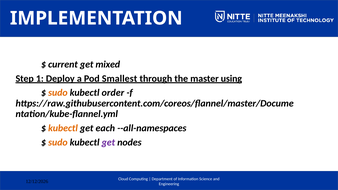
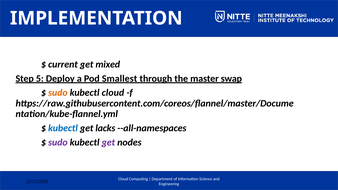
1: 1 -> 5 (40, 79)
using: using -> swap (231, 79)
kubectl order: order -> cloud (113, 93)
kubectl colour: orange -> blue (63, 128)
each: each -> lacks (105, 128)
sudo colour: orange -> purple (58, 142)
